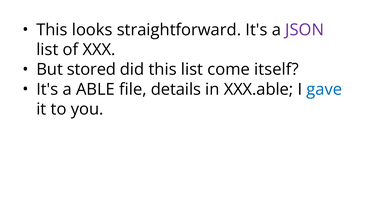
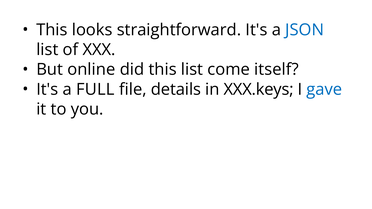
JSON colour: purple -> blue (305, 30)
stored: stored -> online (91, 70)
ABLE: ABLE -> FULL (95, 89)
XXX.able: XXX.able -> XXX.keys (259, 89)
